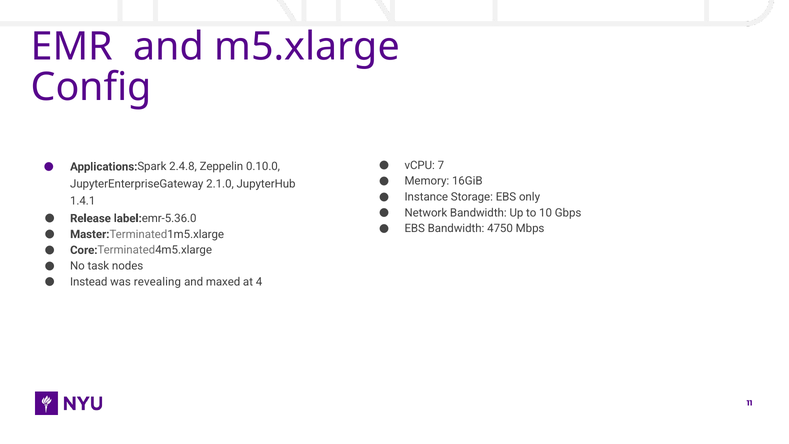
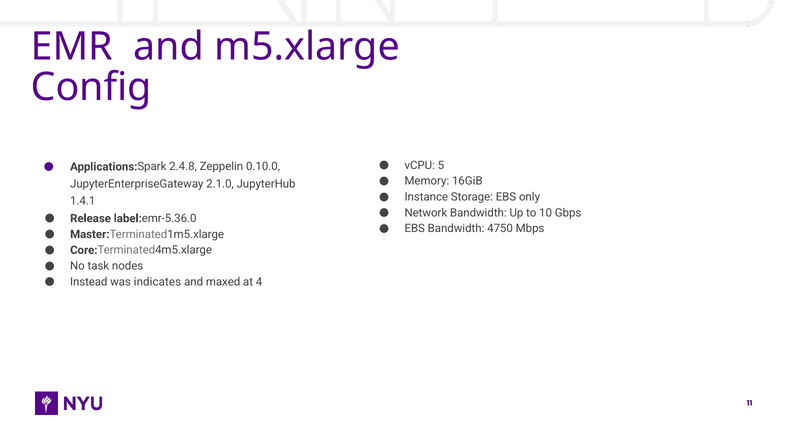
7: 7 -> 5 (441, 165)
revealing: revealing -> indicates (157, 282)
